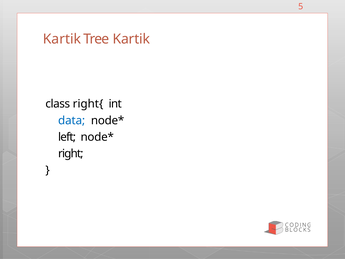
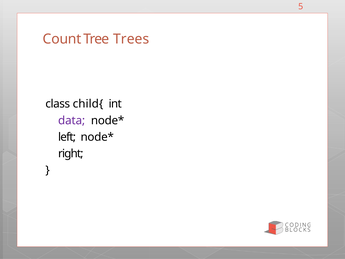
Kartik: Kartik -> Count (62, 39)
Tree Kartik: Kartik -> Trees (131, 39)
right{: right{ -> child{ (88, 104)
data colour: blue -> purple (72, 120)
